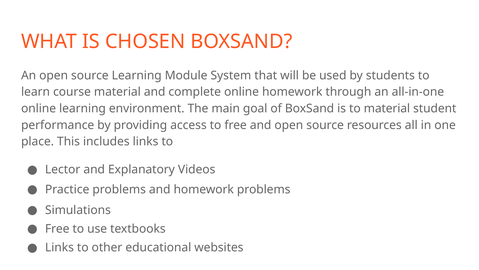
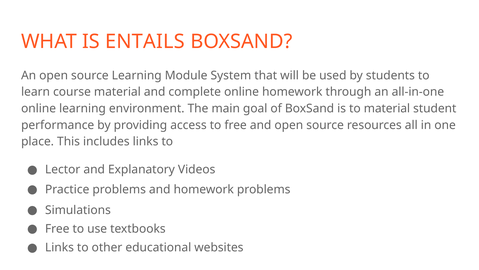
CHOSEN: CHOSEN -> ENTAILS (145, 41)
